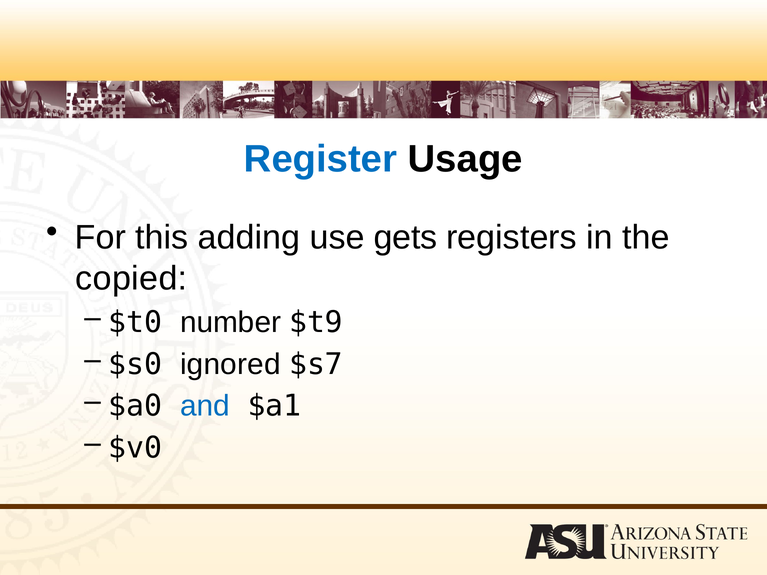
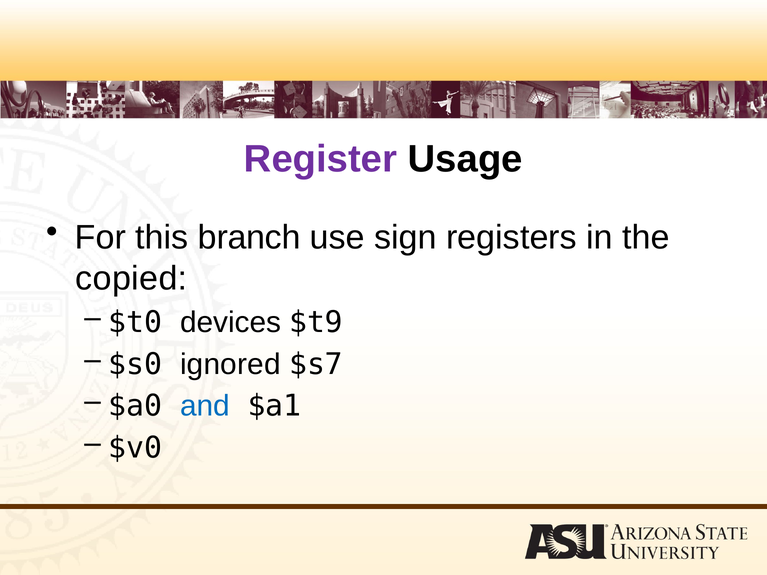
Register colour: blue -> purple (321, 159)
adding: adding -> branch (249, 238)
gets: gets -> sign (405, 238)
number: number -> devices (231, 323)
